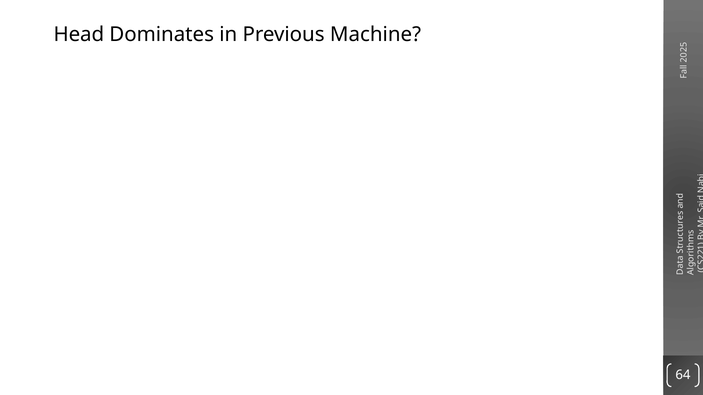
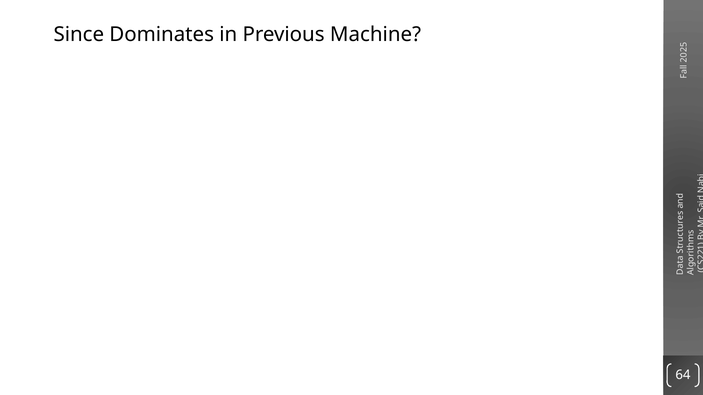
Head: Head -> Since (79, 35)
